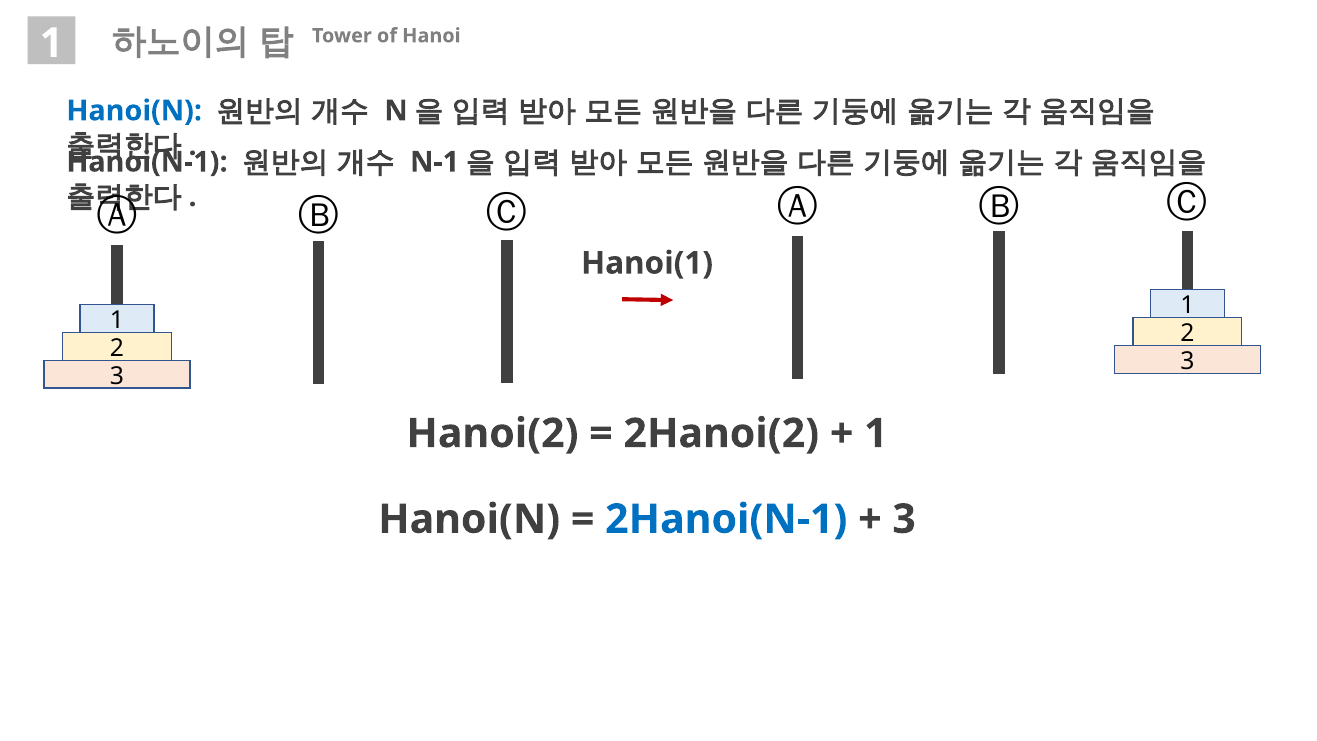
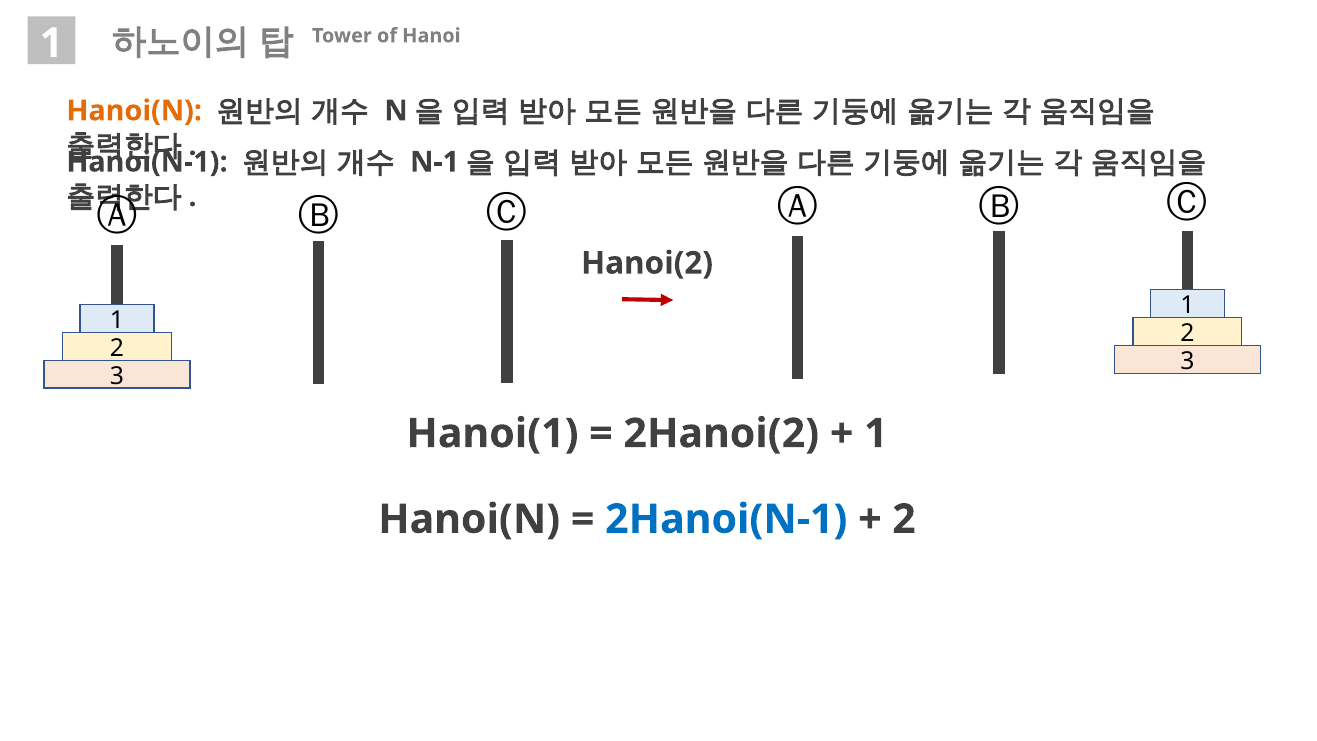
Hanoi(N colour: blue -> orange (134, 111)
Hanoi(1: Hanoi(1 -> Hanoi(2 (647, 263)
Hanoi(2: Hanoi(2 -> Hanoi(1 (492, 434)
3: 3 -> 2 (904, 519)
